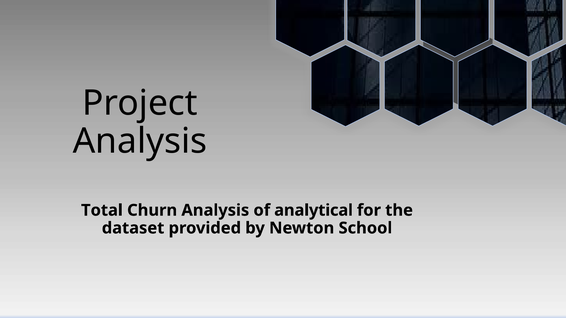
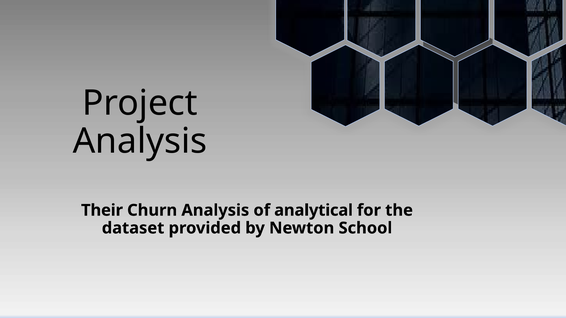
Total: Total -> Their (102, 211)
